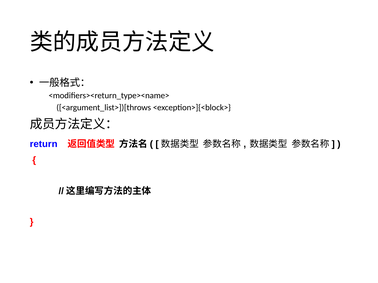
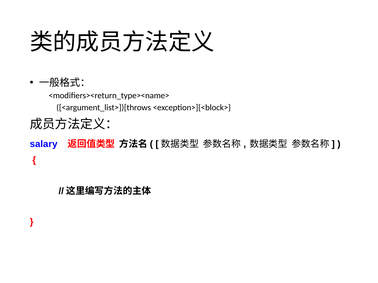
return: return -> salary (44, 144)
